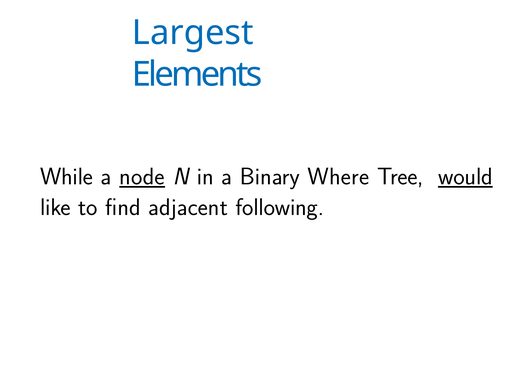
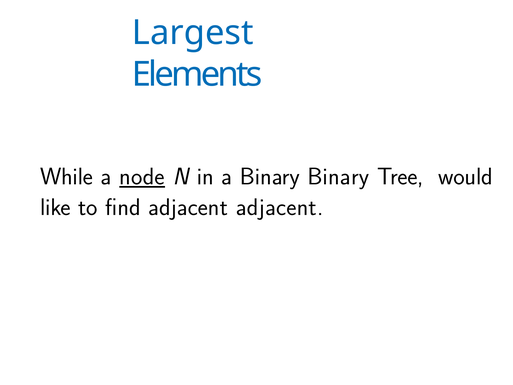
Binary Where: Where -> Binary (338, 177)
would underline: present -> none (465, 177)
adjacent following: following -> adjacent (280, 207)
